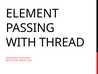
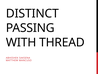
ELEMENT: ELEMENT -> DISTINCT (32, 13)
